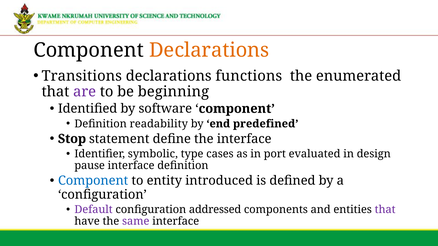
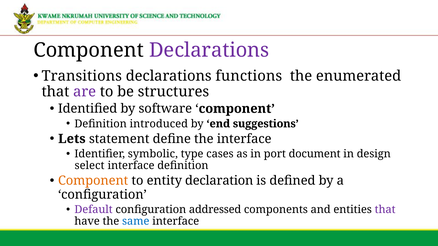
Declarations colour: orange -> purple (209, 50)
beginning: beginning -> structures (173, 92)
readability: readability -> introduced (159, 124)
predefined: predefined -> suggestions (266, 124)
Stop: Stop -> Lets (72, 139)
evaluated: evaluated -> document (315, 154)
pause: pause -> select (90, 166)
Component colour: blue -> orange (93, 181)
introduced: introduced -> declaration (219, 181)
same colour: purple -> blue (136, 222)
